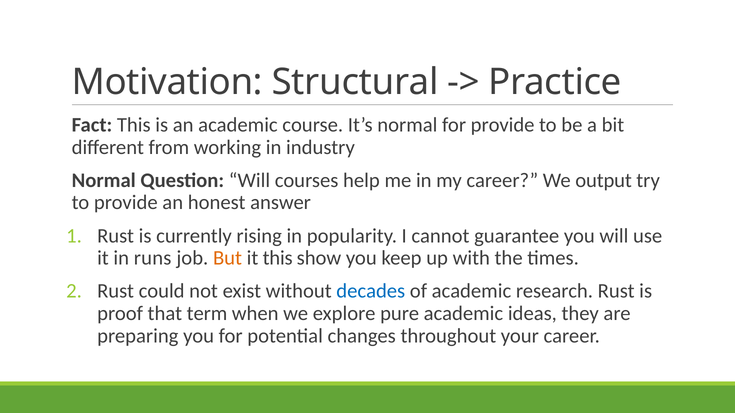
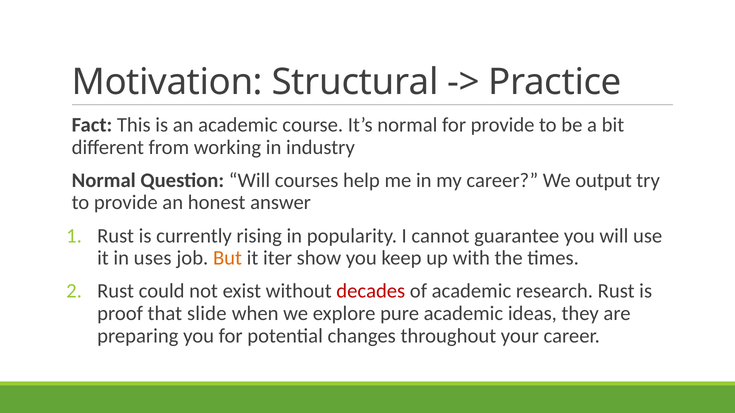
runs: runs -> uses (153, 258)
it this: this -> iter (278, 258)
decades colour: blue -> red (371, 291)
term: term -> slide (207, 314)
